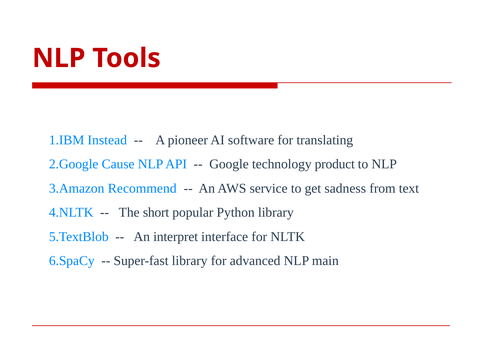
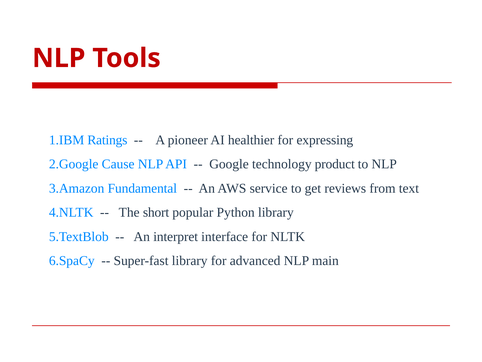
Instead: Instead -> Ratings (107, 140)
software: software -> healthier (251, 140)
translating: translating -> expressing (325, 140)
Recommend: Recommend -> Fundamental (142, 188)
sadness: sadness -> reviews (345, 188)
